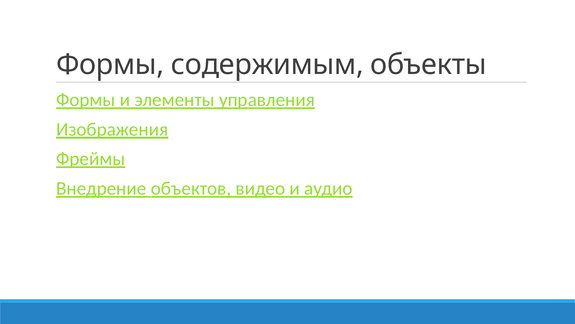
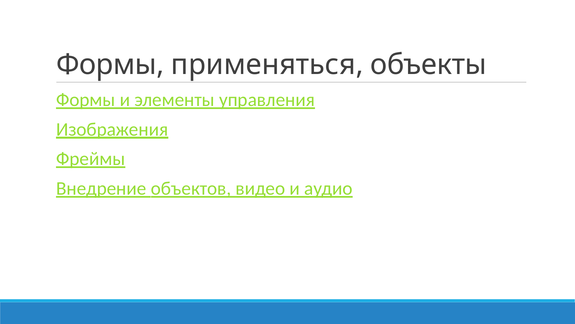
содержимым: содержимым -> применяться (267, 64)
